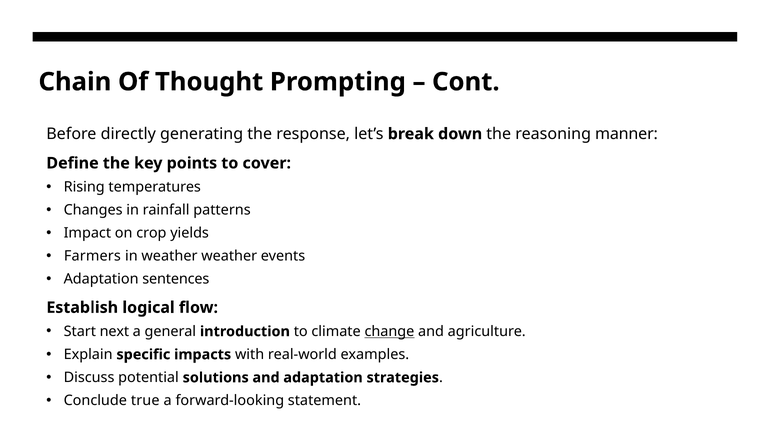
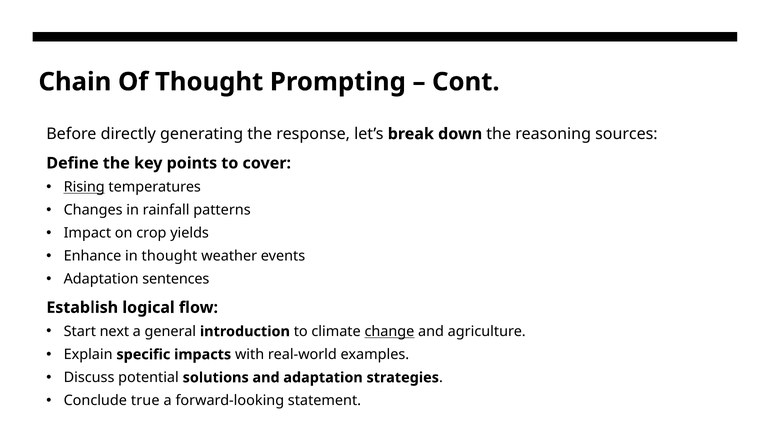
manner: manner -> sources (626, 134)
Rising underline: none -> present (84, 187)
Farmers: Farmers -> Enhance (93, 256)
in weather: weather -> thought (169, 256)
